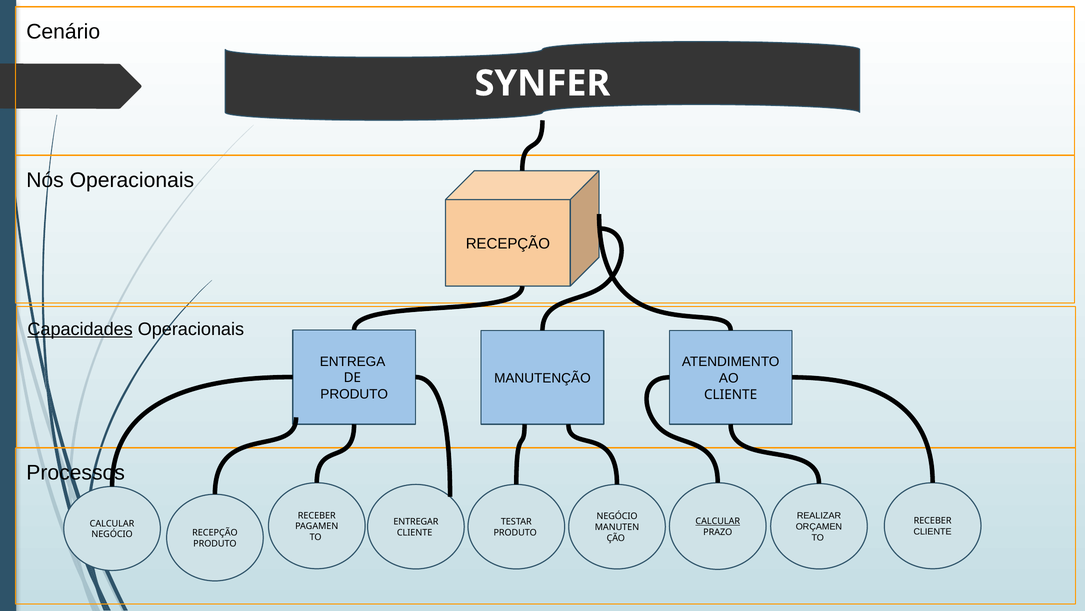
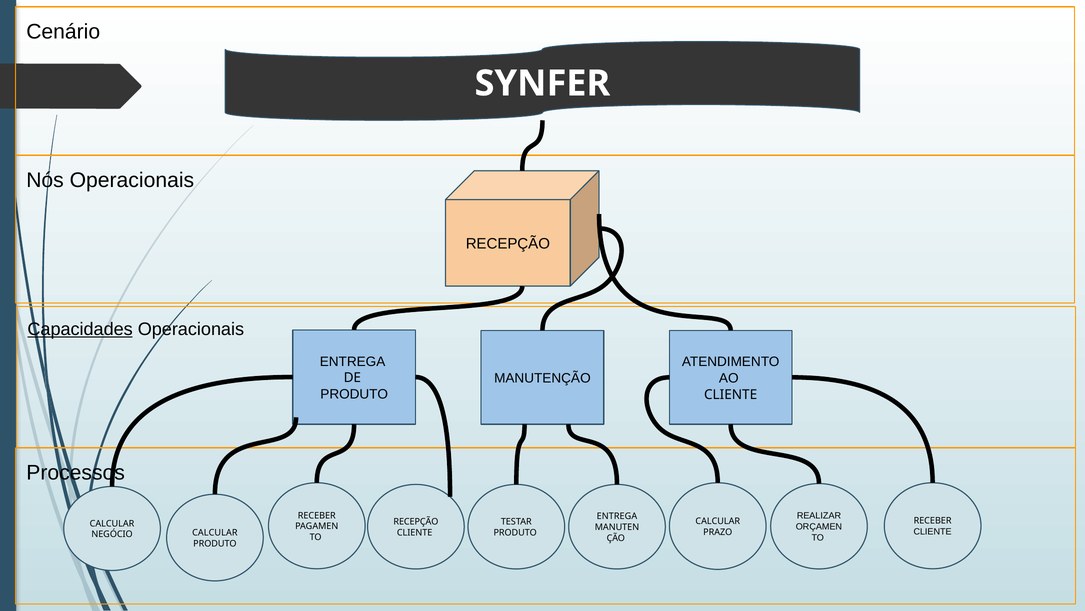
NEGÓCIO: NEGÓCIO -> ENTREGA (617, 516)
CALCULAR underline: present -> none (718, 521)
ENTREGAR: ENTREGAR -> RECEPÇÃO (416, 521)
RECEPÇÃO: RECEPÇÃO -> CALCULAR (215, 532)
